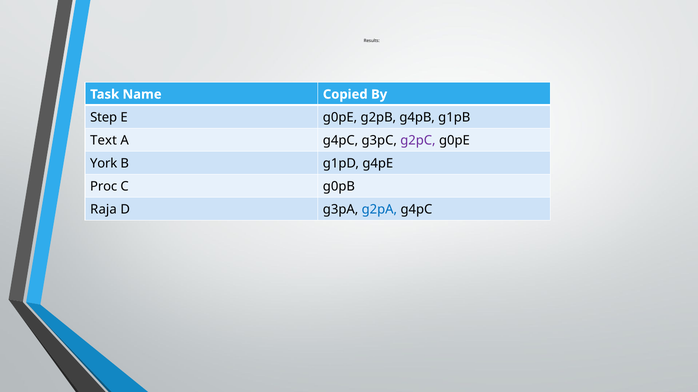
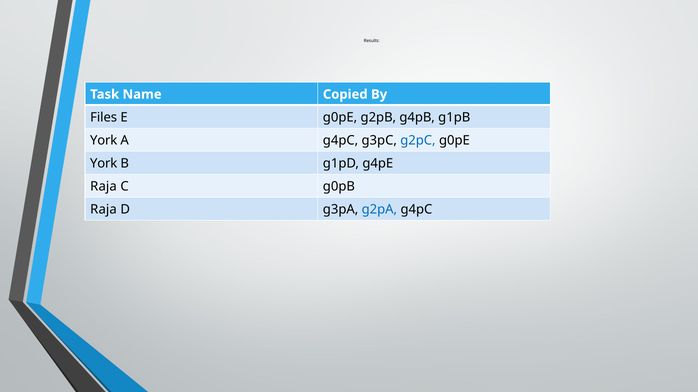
Step: Step -> Files (104, 118)
Text: Text -> York (104, 141)
g2pC colour: purple -> blue (418, 141)
Proc: Proc -> Raja (104, 187)
